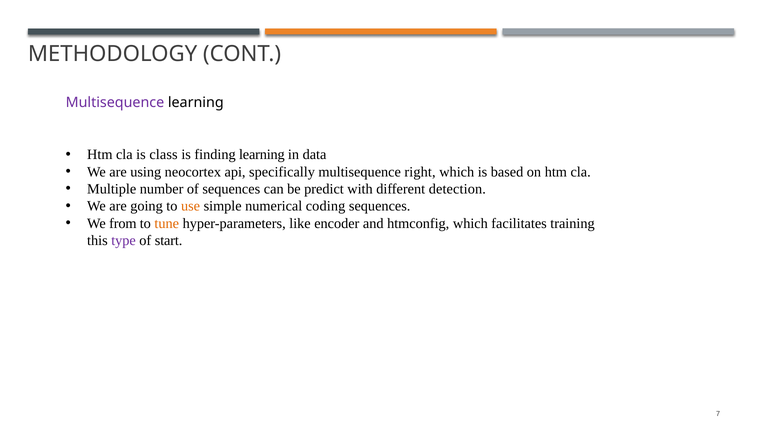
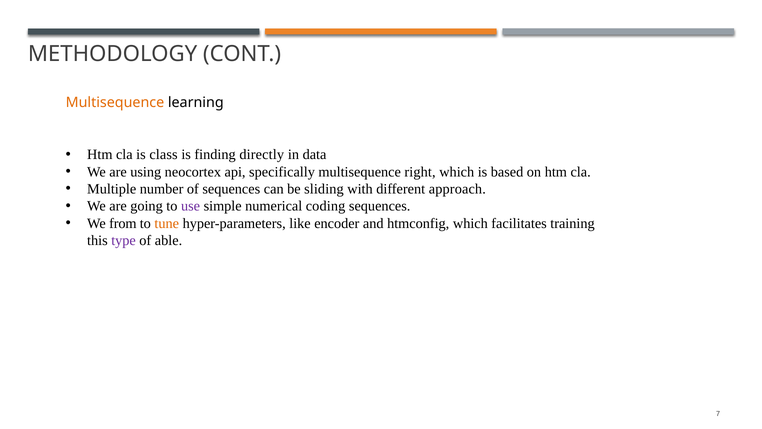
Multisequence colour: purple -> orange (115, 102)
finding learning: learning -> directly (262, 155)
predict: predict -> sliding (324, 189)
detection: detection -> approach (457, 189)
use colour: orange -> purple (191, 206)
start: start -> able (169, 240)
